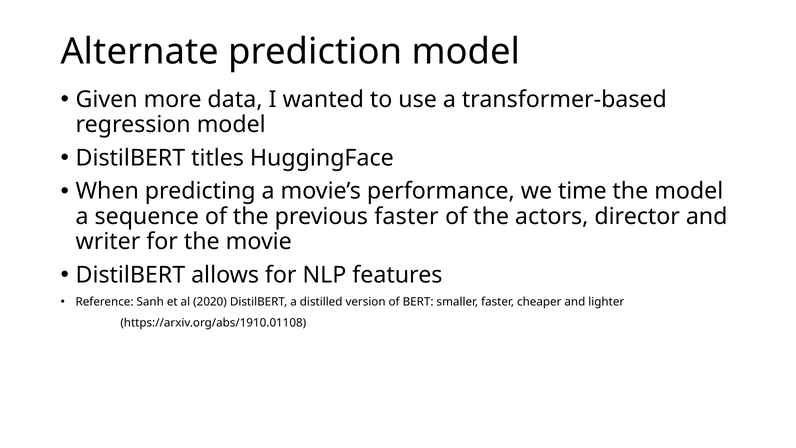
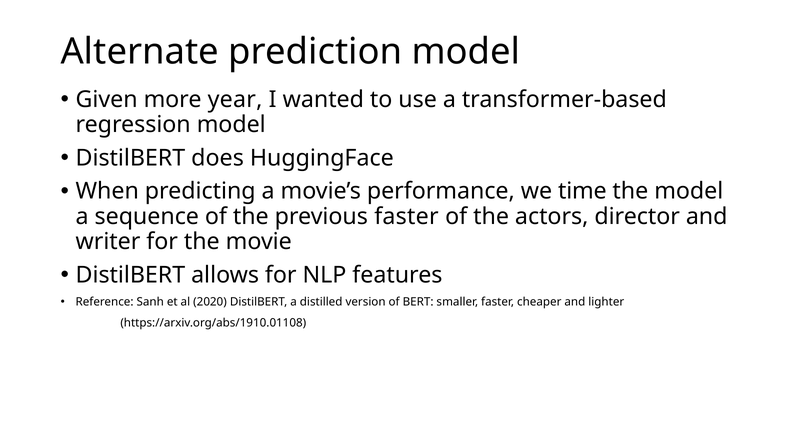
data: data -> year (235, 99)
titles: titles -> does (218, 158)
